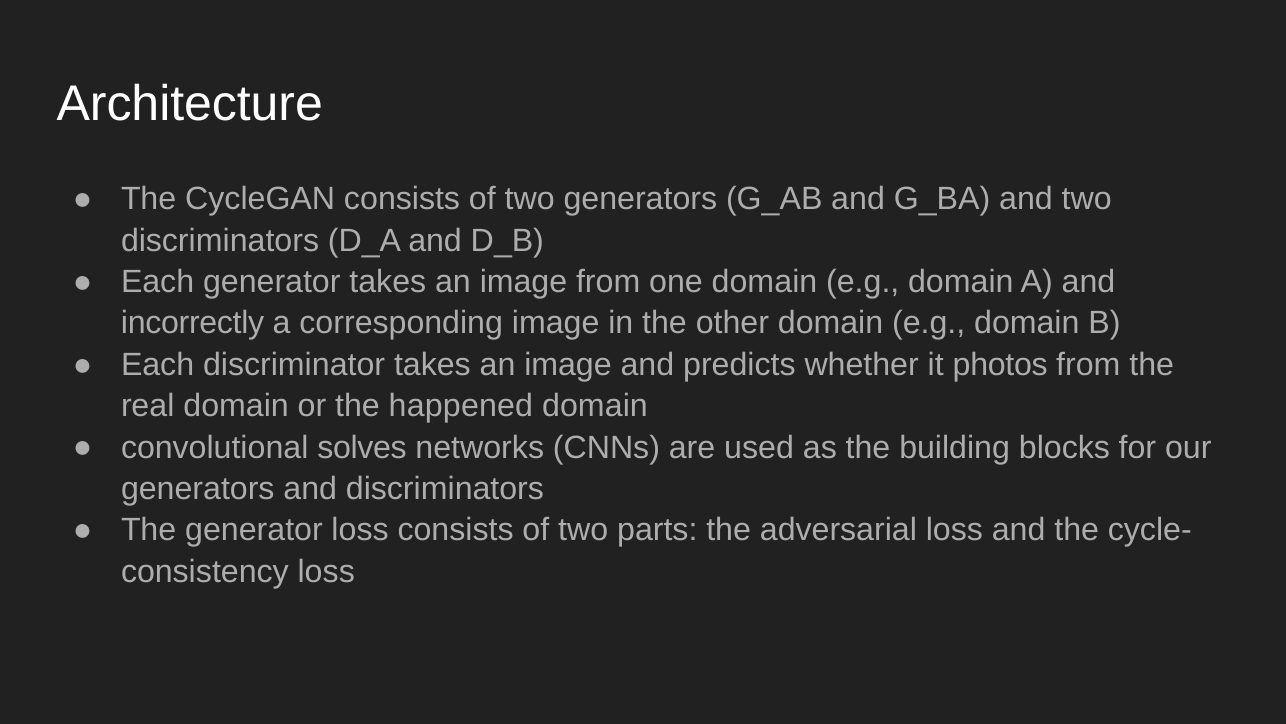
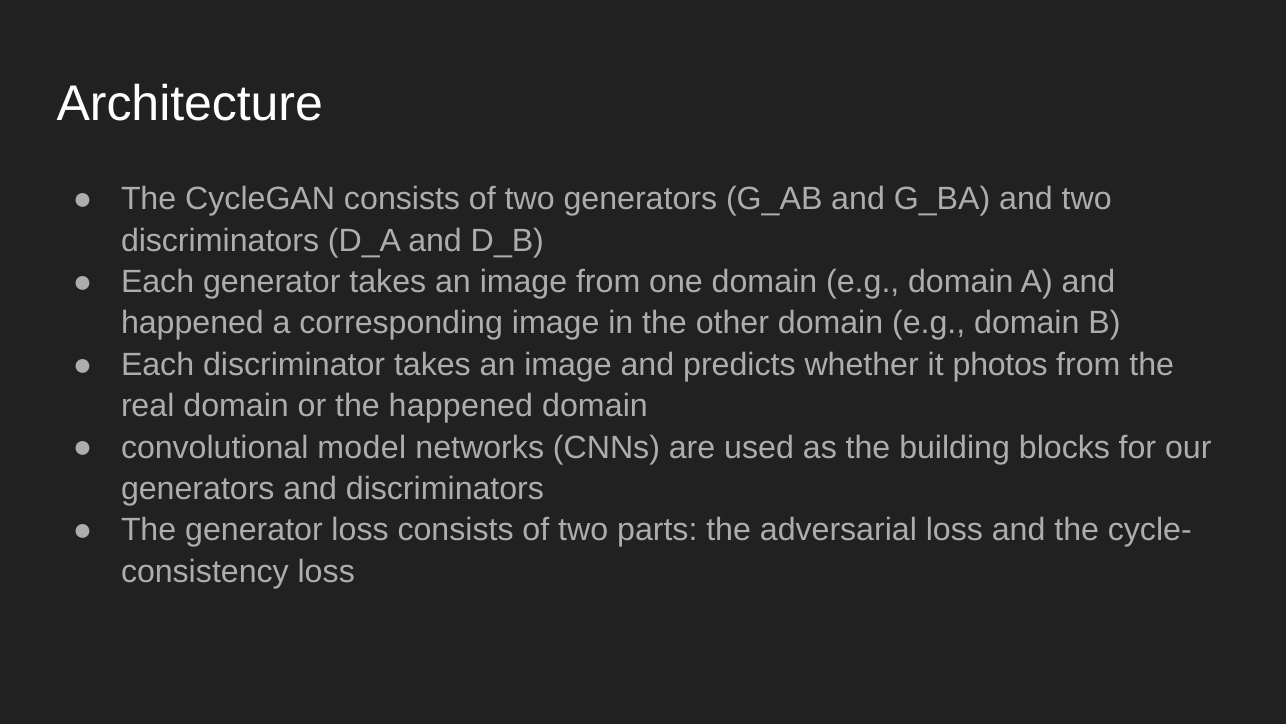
incorrectly: incorrectly -> happened (192, 323)
solves: solves -> model (362, 447)
